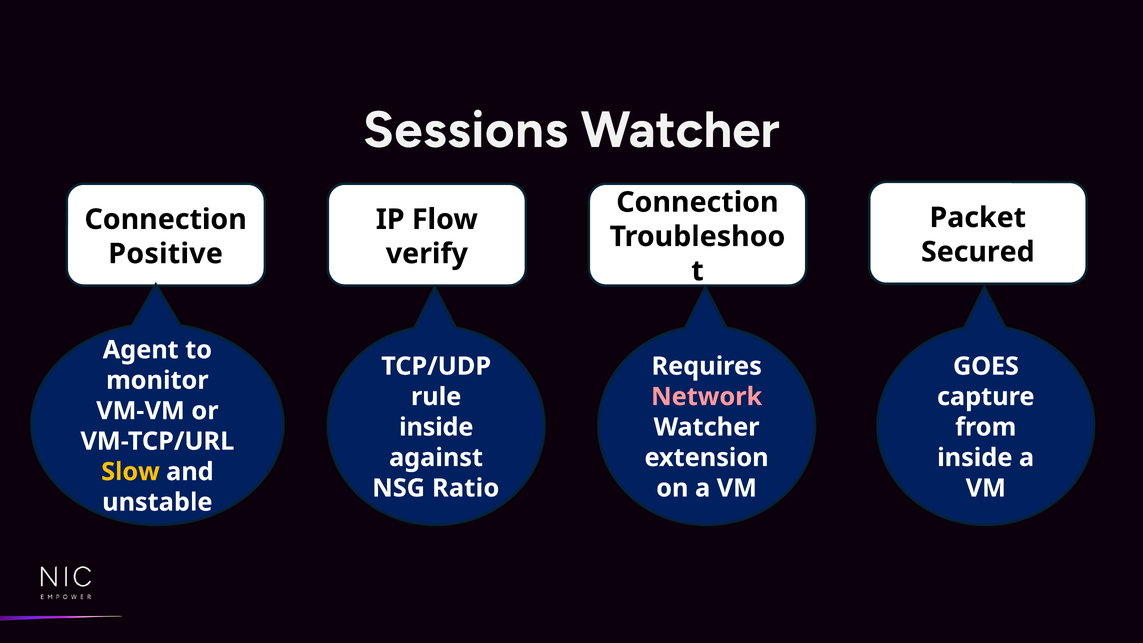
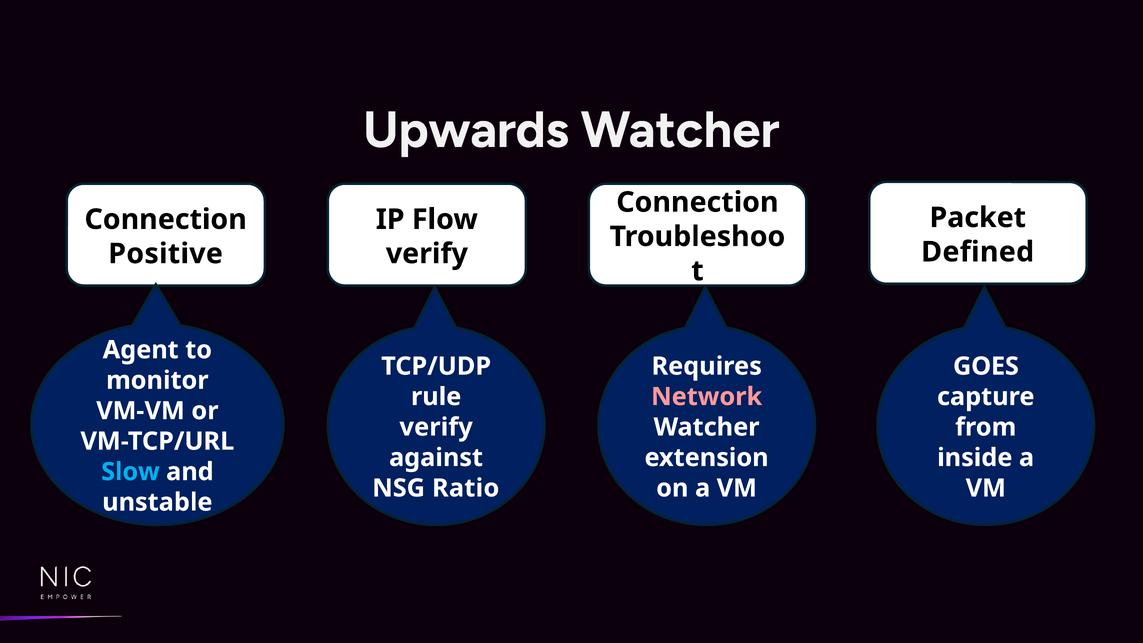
Sessions: Sessions -> Upwards (466, 130)
Secured: Secured -> Defined (978, 252)
inside: inside -> verify (436, 427)
Slow colour: yellow -> light blue (130, 472)
